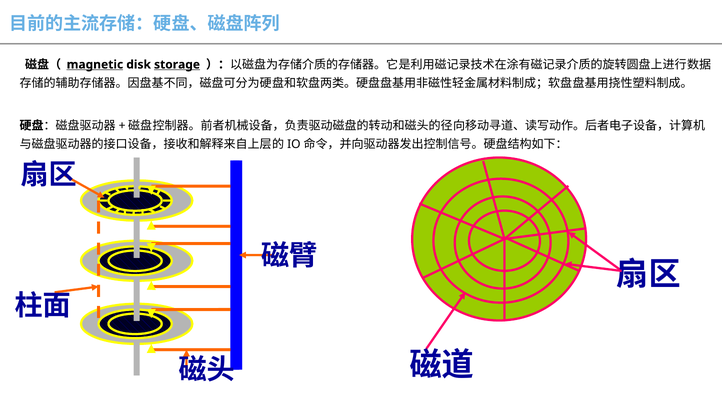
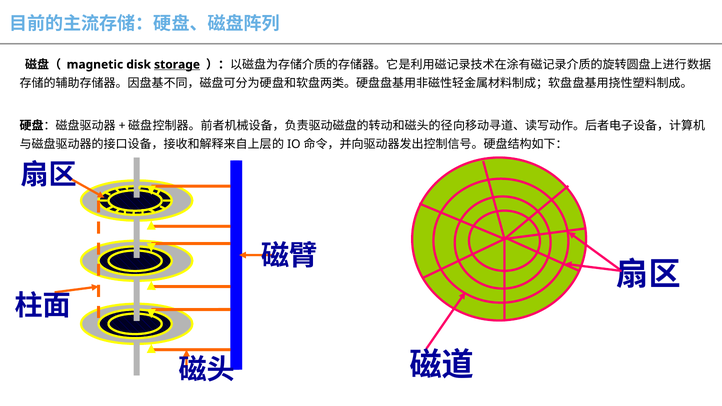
magnetic underline: present -> none (95, 65)
